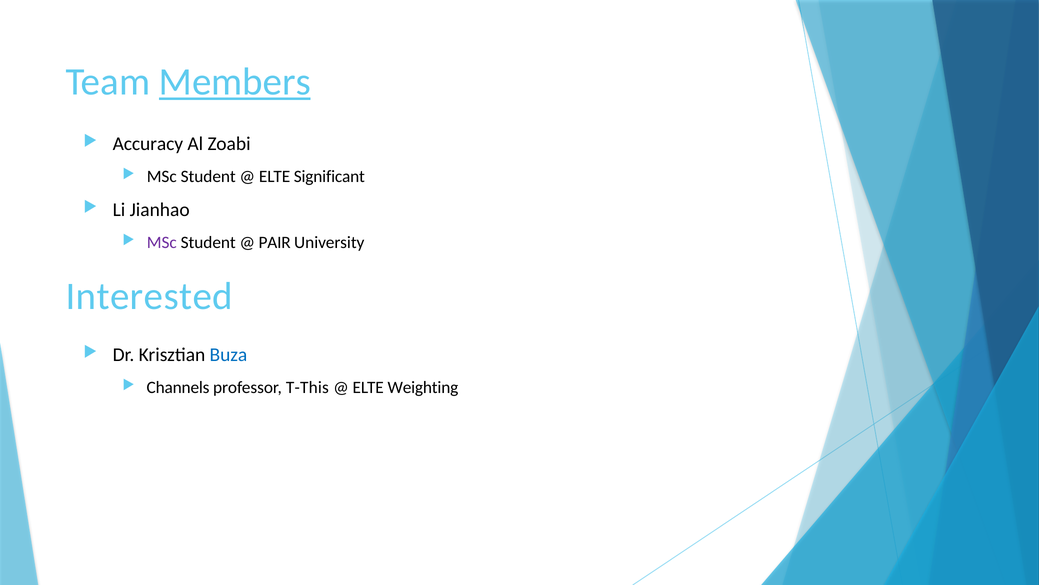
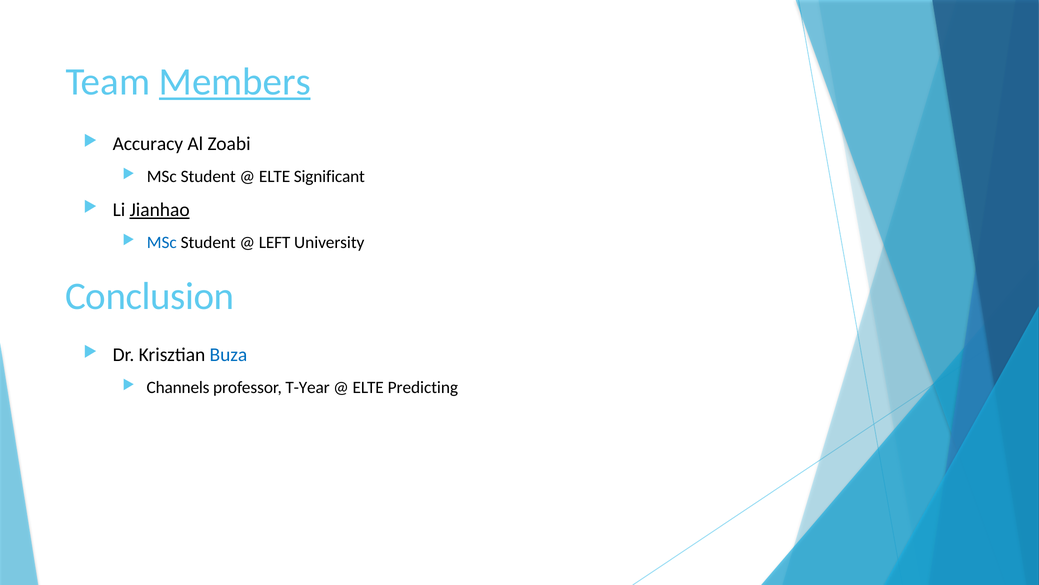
Jianhao underline: none -> present (160, 210)
MSc colour: purple -> blue (162, 242)
PAIR: PAIR -> LEFT (275, 242)
Interested: Interested -> Conclusion (150, 296)
T-This: T-This -> T-Year (308, 387)
Weighting: Weighting -> Predicting (423, 387)
